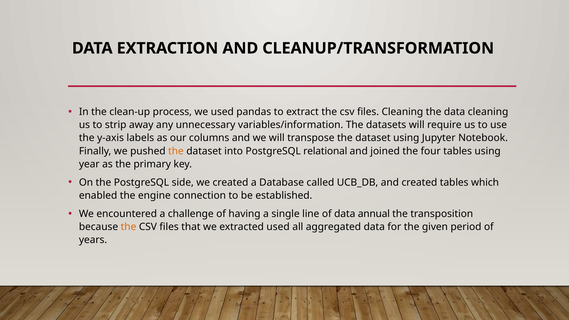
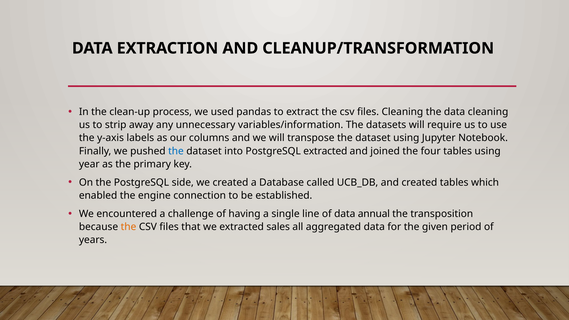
the colour: orange -> blue (176, 151)
PostgreSQL relational: relational -> extracted (325, 151)
extracted used: used -> sales (278, 227)
